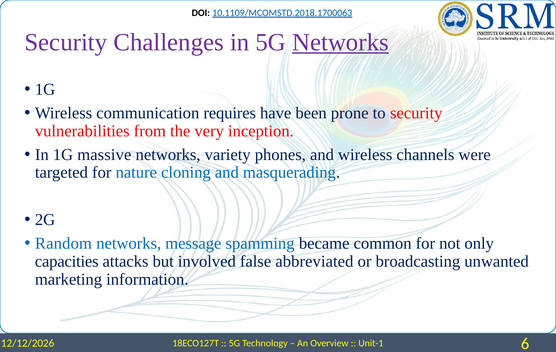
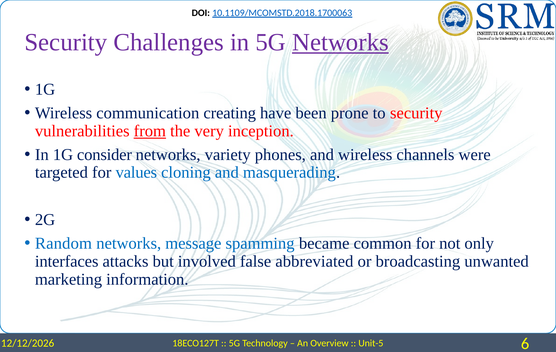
requires: requires -> creating (230, 113)
from underline: none -> present (150, 131)
massive: massive -> consider (104, 155)
nature: nature -> values (136, 173)
capacities: capacities -> interfaces (67, 262)
Unit-1: Unit-1 -> Unit-5 (371, 344)
